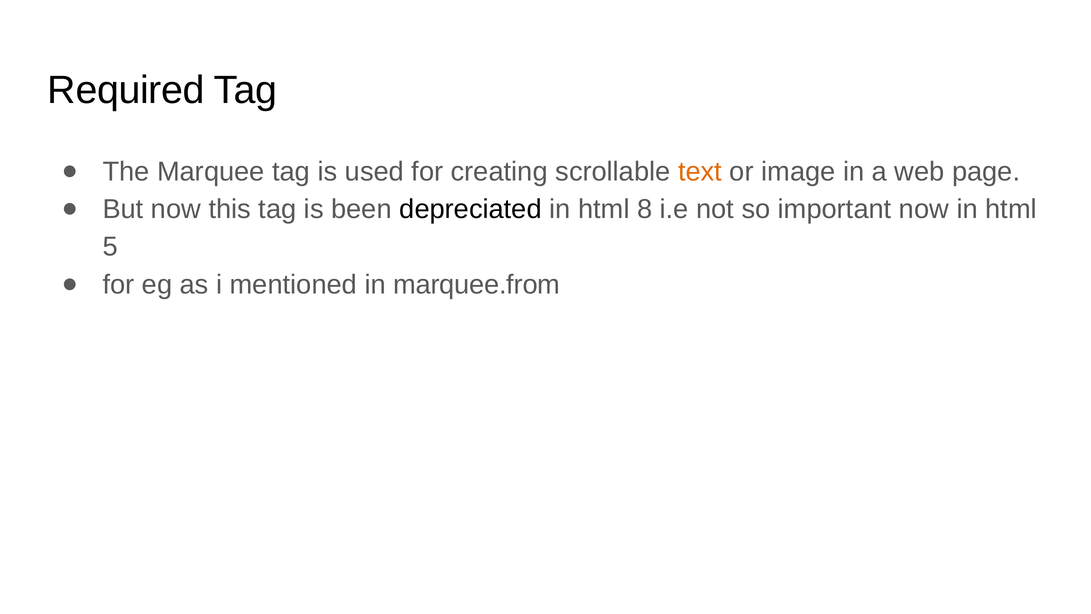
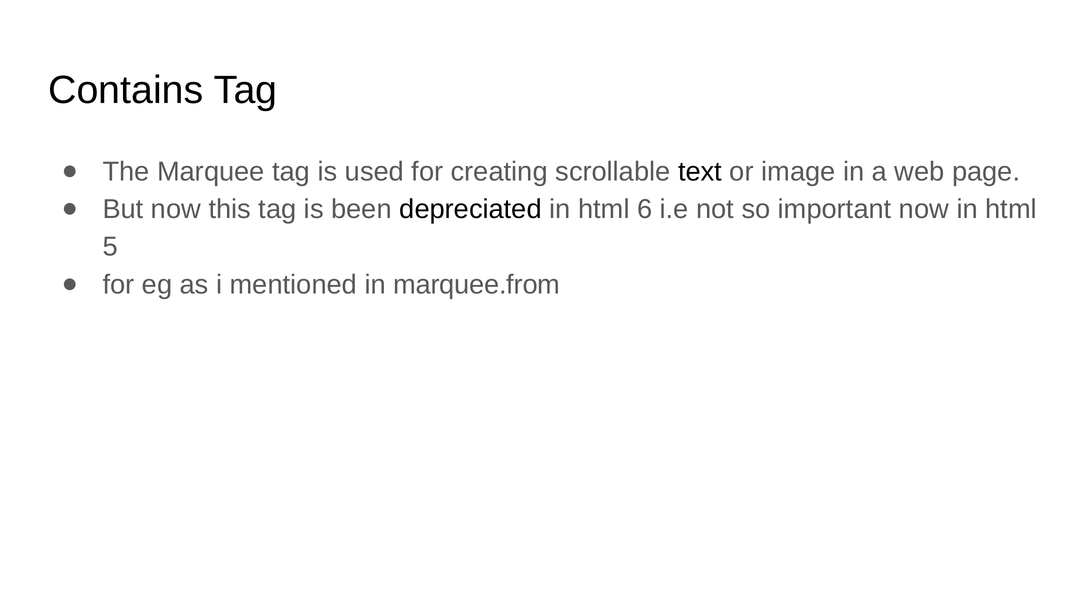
Required: Required -> Contains (126, 90)
text colour: orange -> black (700, 172)
8: 8 -> 6 (645, 209)
